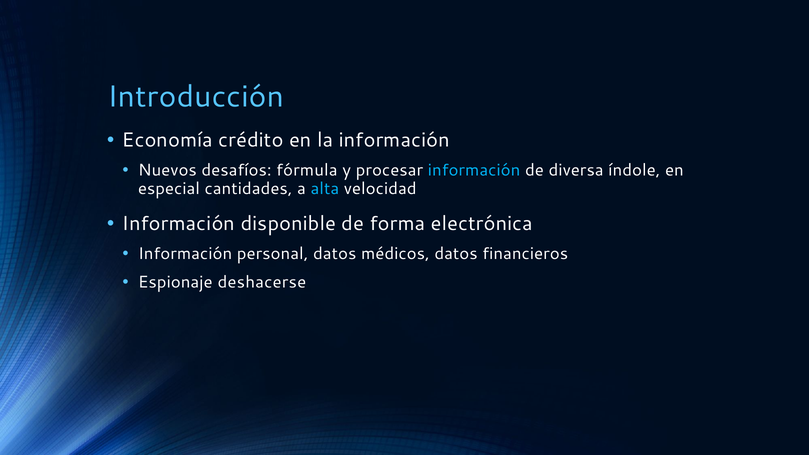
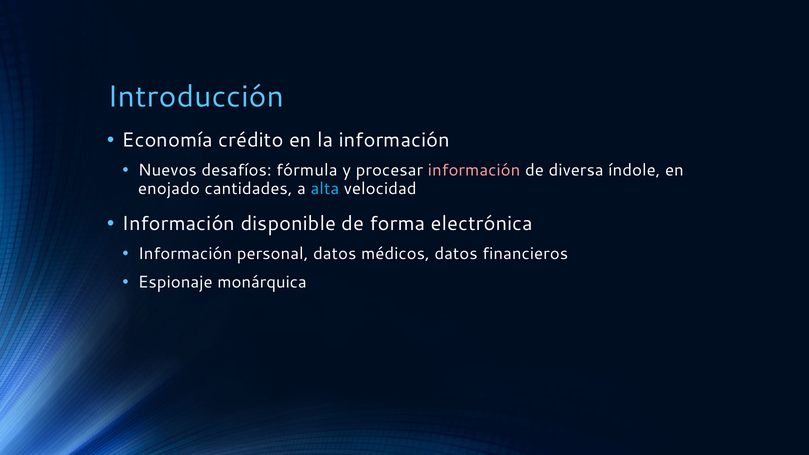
información colour: light blue -> pink (474, 170)
especial: especial -> enojado (169, 189)
deshacerse: deshacerse -> monárquica (262, 282)
